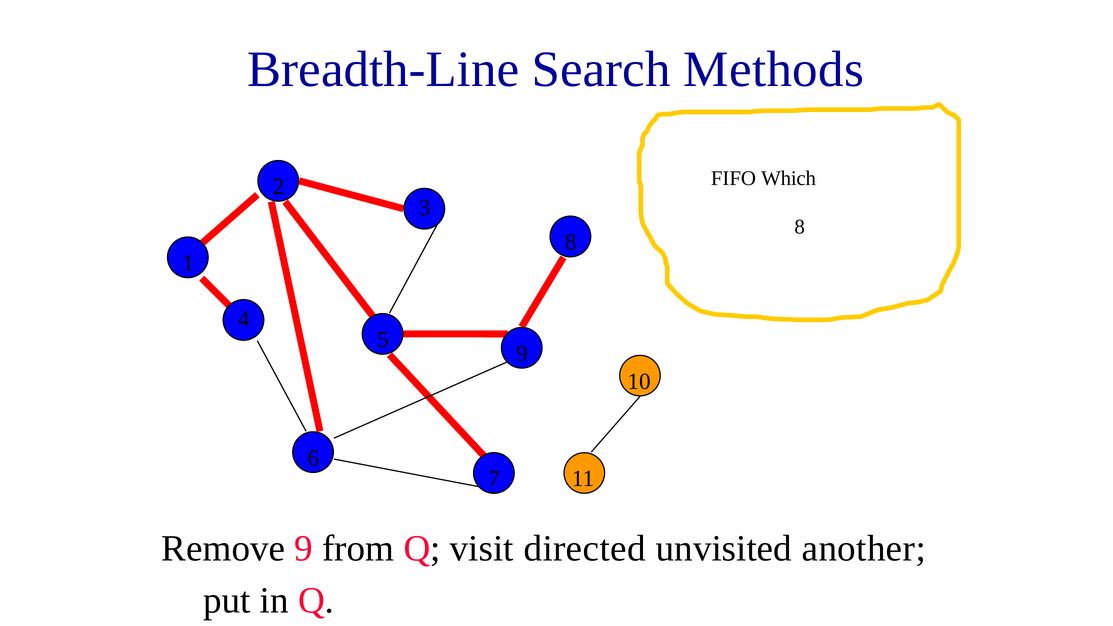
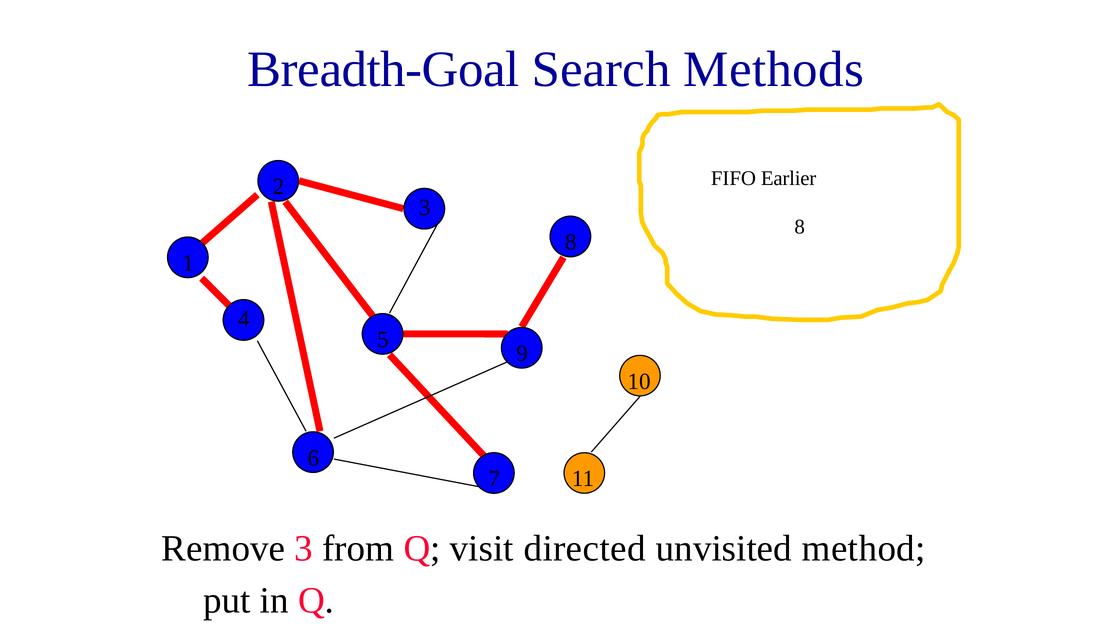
Breadth-Line: Breadth-Line -> Breadth-Goal (384, 70)
Which: Which -> Earlier (789, 178)
Remove 9: 9 -> 3 (304, 548)
another: another -> method (864, 548)
